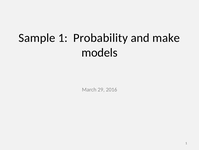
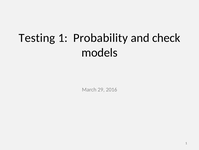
Sample: Sample -> Testing (37, 38)
make: make -> check (166, 38)
